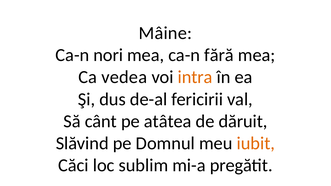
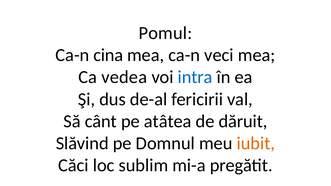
Mâine: Mâine -> Pomul (165, 33)
nori: nori -> cina (108, 55)
fără: fără -> veci (219, 55)
intra colour: orange -> blue (195, 77)
